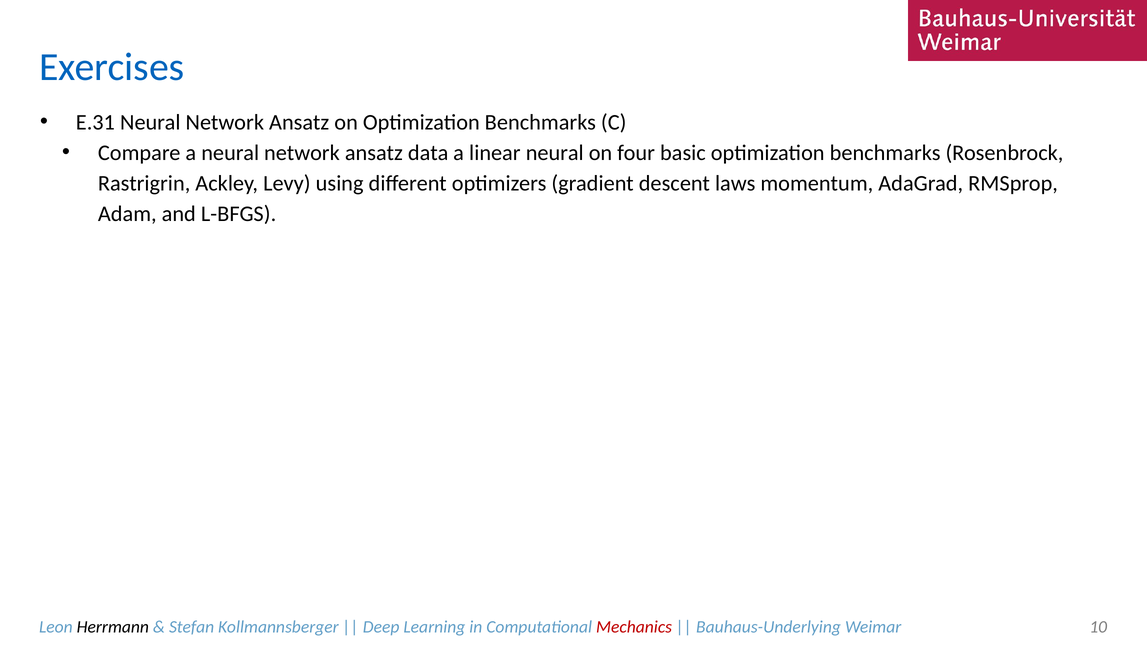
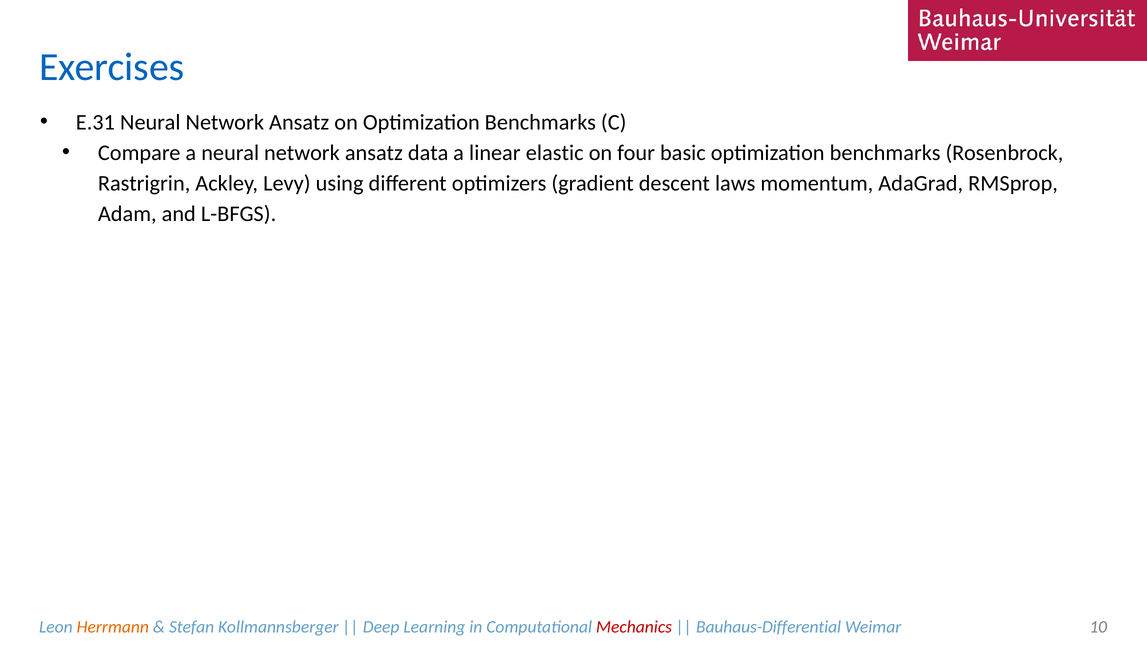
linear neural: neural -> elastic (555, 153)
Herrmann colour: black -> orange (113, 627)
Bauhaus-Underlying: Bauhaus-Underlying -> Bauhaus-Differential (769, 627)
